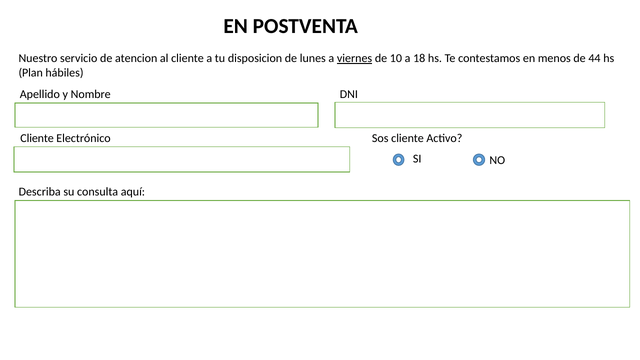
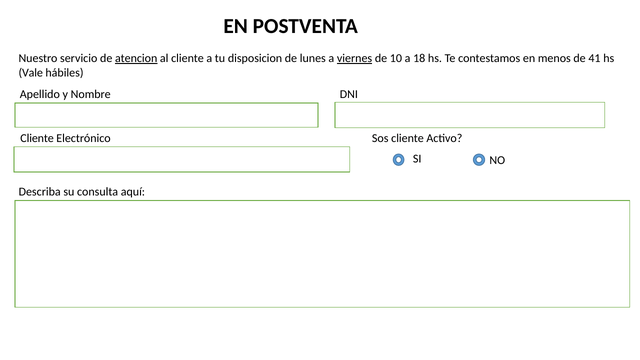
atencion underline: none -> present (136, 58)
44: 44 -> 41 (594, 58)
Plan: Plan -> Vale (31, 73)
